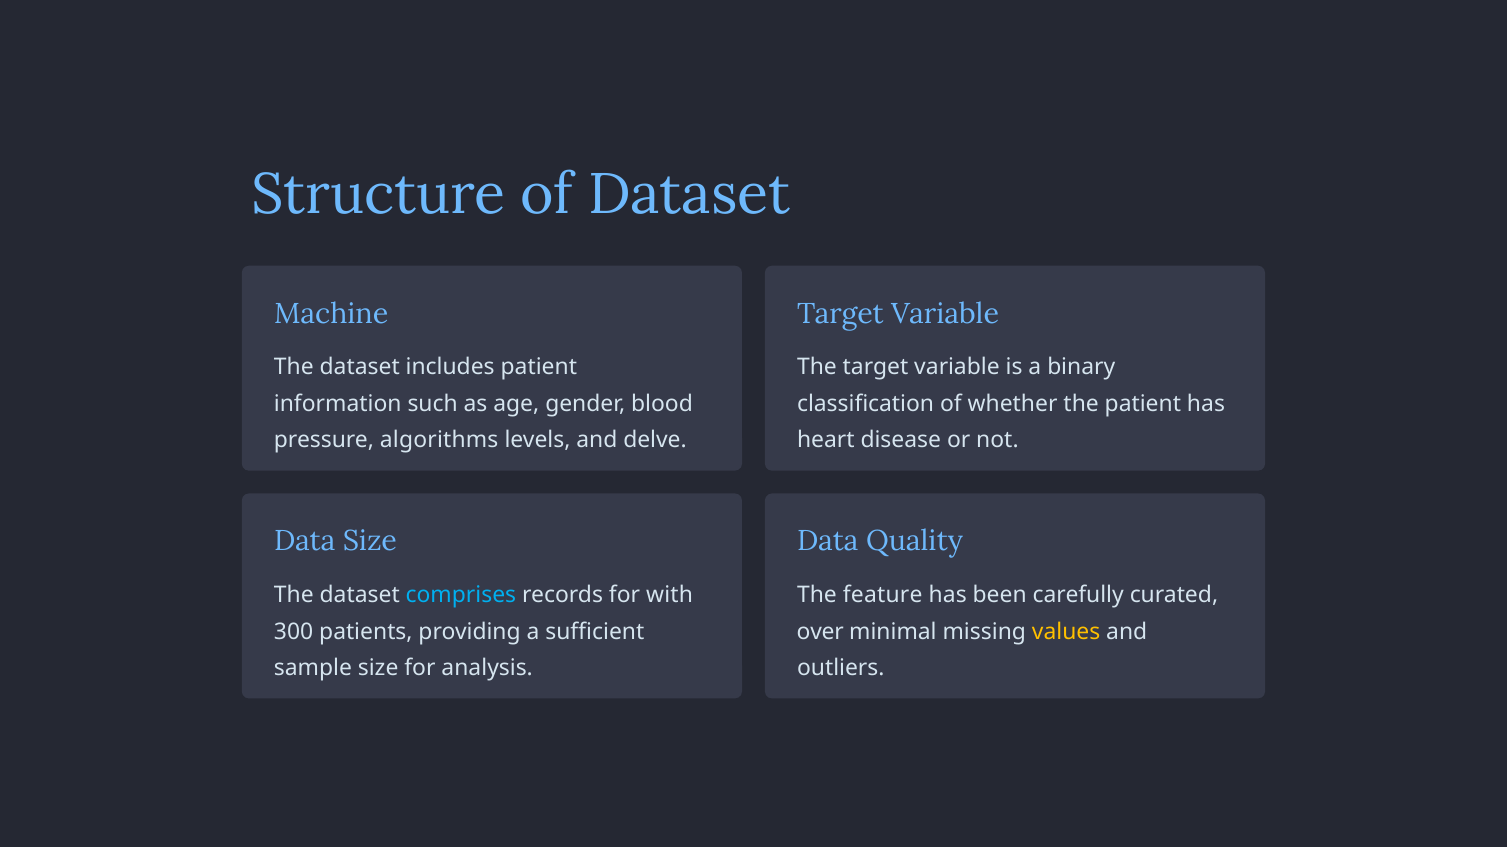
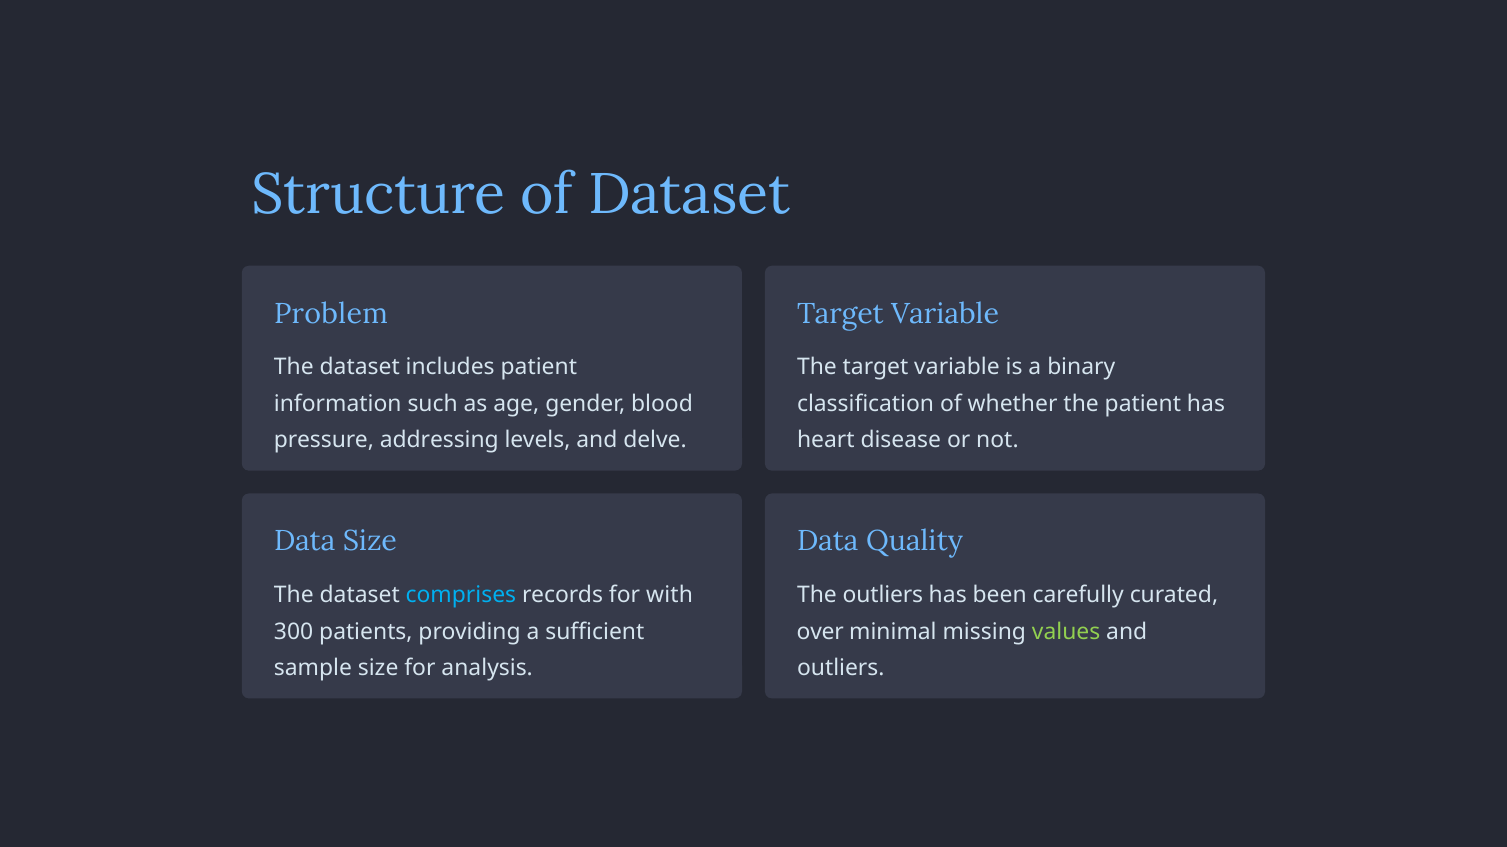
Machine: Machine -> Problem (331, 314)
algorithms: algorithms -> addressing (439, 441)
The feature: feature -> outliers (883, 595)
values colour: yellow -> light green (1066, 632)
